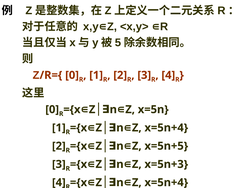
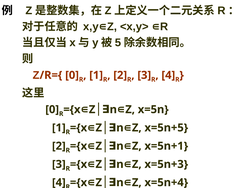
x=5n+4: x=5n+4 -> x=5n+5 (166, 128)
x=5n+5: x=5n+5 -> x=5n+1 (166, 146)
